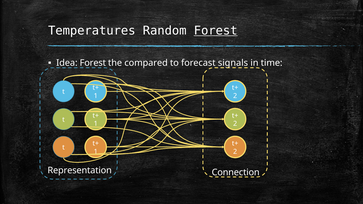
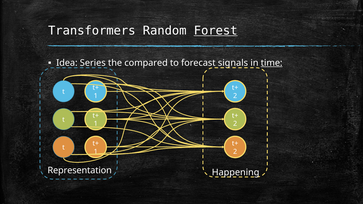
Temperatures: Temperatures -> Transformers (92, 31)
Idea Forest: Forest -> Series (93, 63)
time underline: none -> present (272, 63)
Connection: Connection -> Happening (236, 173)
